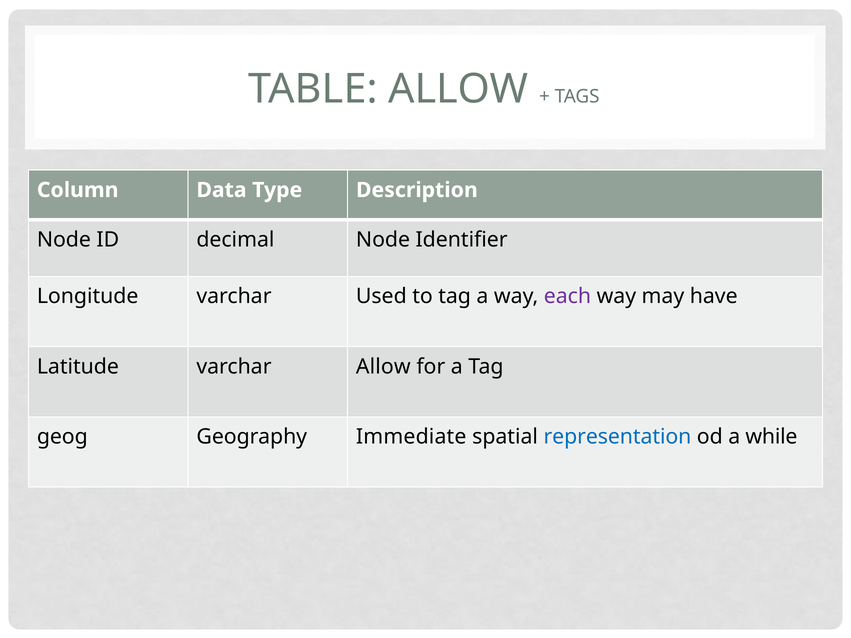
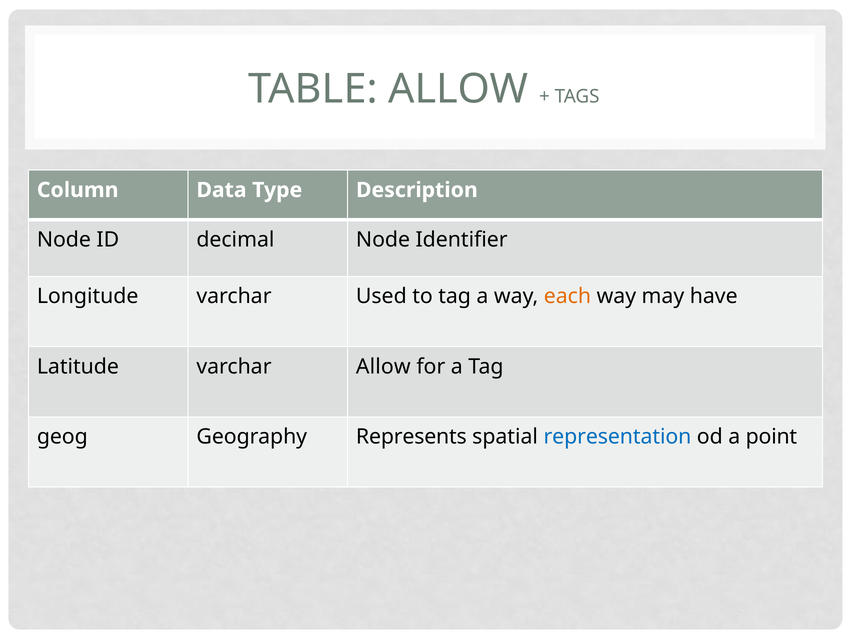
each colour: purple -> orange (567, 296)
Immediate: Immediate -> Represents (411, 437)
while: while -> point (771, 437)
